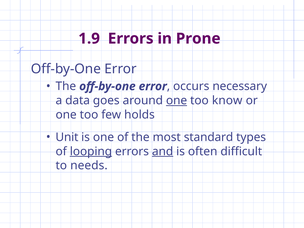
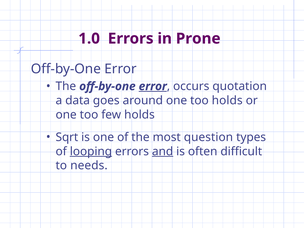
1.9: 1.9 -> 1.0 (89, 39)
error underline: none -> present (153, 86)
necessary: necessary -> quotation (240, 86)
one underline: present -> none (177, 100)
too know: know -> holds (227, 100)
Unit: Unit -> Sqrt (67, 137)
standard: standard -> question (208, 137)
